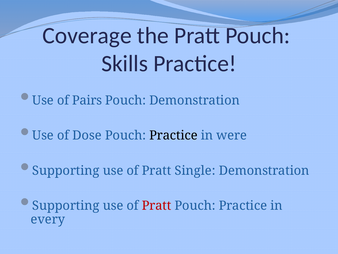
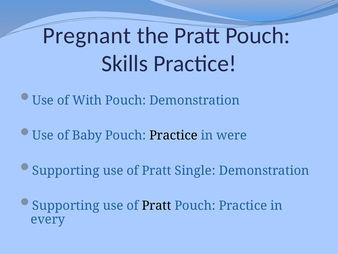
Coverage: Coverage -> Pregnant (87, 35)
Pairs: Pairs -> With (87, 100)
Dose: Dose -> Baby (87, 135)
Pratt colour: red -> black (157, 205)
